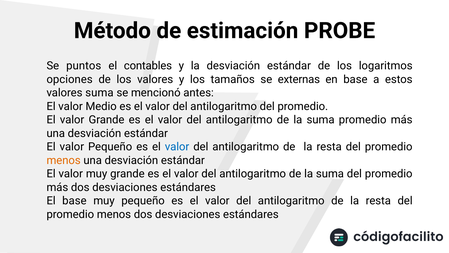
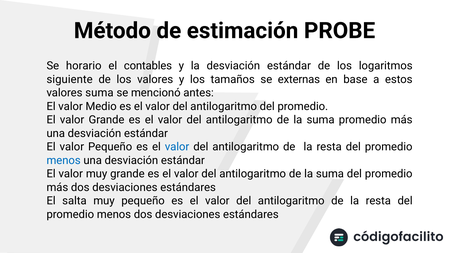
puntos: puntos -> horario (84, 66)
opciones: opciones -> siguiente (70, 79)
menos colour: orange -> blue (64, 160)
El base: base -> salta (74, 201)
